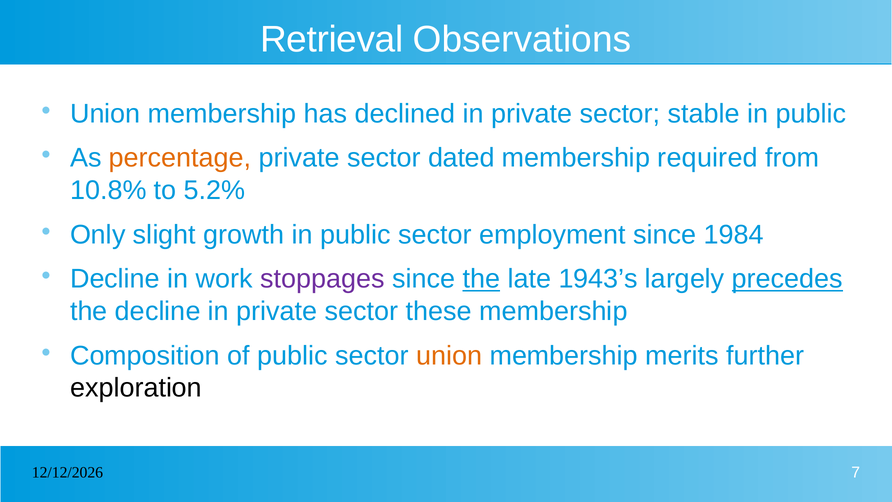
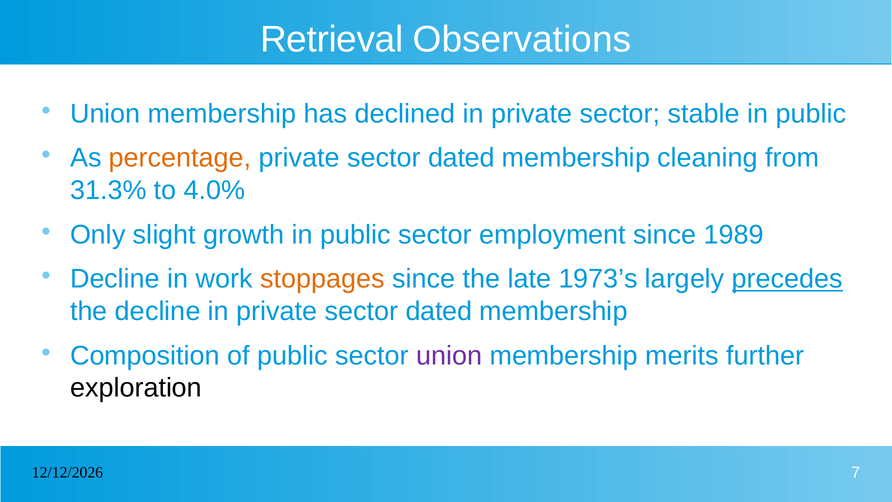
required: required -> cleaning (708, 158)
10.8%: 10.8% -> 31.3% (108, 190)
5.2%: 5.2% -> 4.0% (215, 190)
1984: 1984 -> 1989 (734, 235)
stoppages colour: purple -> orange (322, 279)
the underline: present -> none (481, 279)
1943’s: 1943’s -> 1973’s (598, 279)
in private sector these: these -> dated (439, 311)
union colour: orange -> purple (449, 355)
